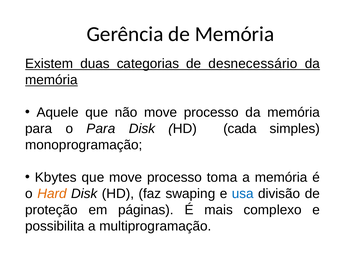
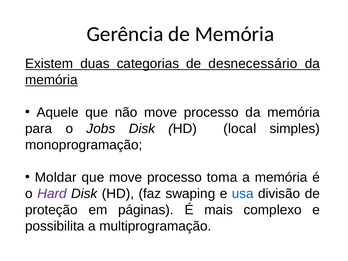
o Para: Para -> Jobs (101, 129)
cada: cada -> local (240, 129)
Kbytes: Kbytes -> Moldar (56, 177)
Hard colour: orange -> purple (52, 194)
